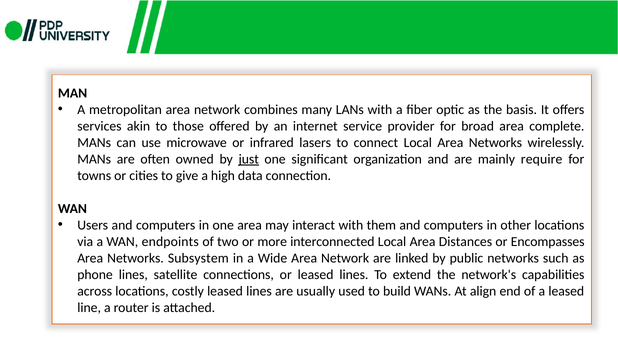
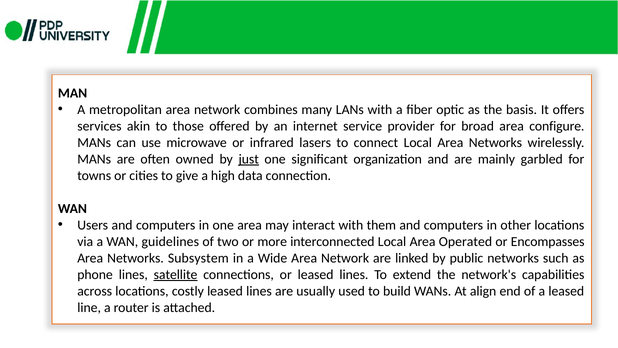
complete: complete -> configure (557, 126)
require: require -> garbled (542, 159)
endpoints: endpoints -> guidelines (170, 241)
Distances: Distances -> Operated (465, 241)
satellite underline: none -> present (176, 274)
